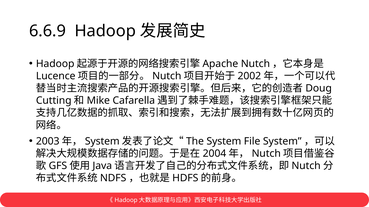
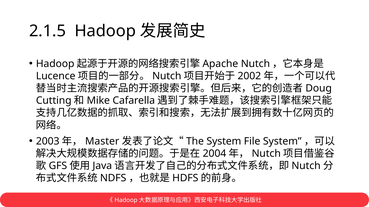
6.6.9: 6.6.9 -> 2.1.5 (48, 31)
System: System -> Master (102, 142)
